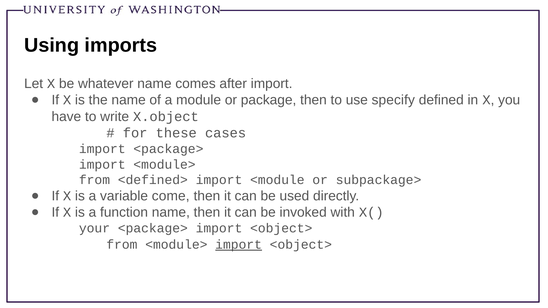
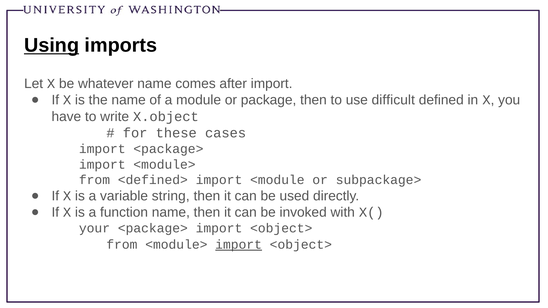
Using underline: none -> present (52, 45)
specify: specify -> difficult (393, 100)
come: come -> string (171, 196)
